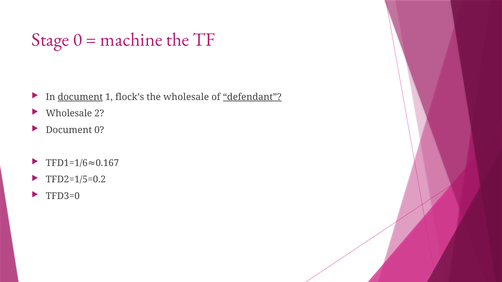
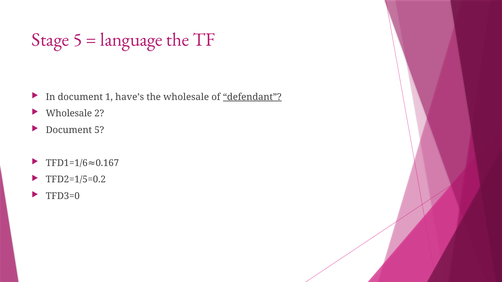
Stage 0: 0 -> 5 (78, 40)
machine: machine -> language (131, 40)
document underline: present -> none (80, 97)
flock’s: flock’s -> have’s (130, 97)
Document 0: 0 -> 5 (99, 130)
